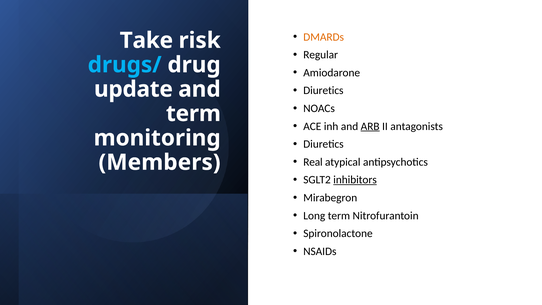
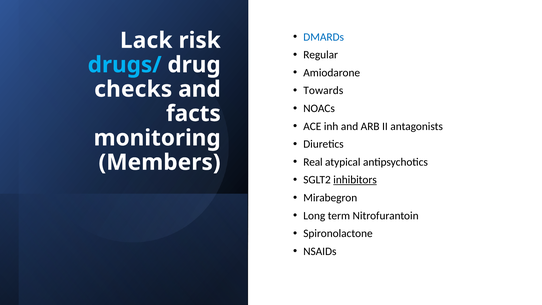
DMARDs colour: orange -> blue (324, 37)
Take: Take -> Lack (146, 40)
Diuretics: Diuretics -> Towards (323, 91)
update: update -> checks (133, 89)
term: term -> facts (193, 114)
ARB underline: present -> none (370, 126)
